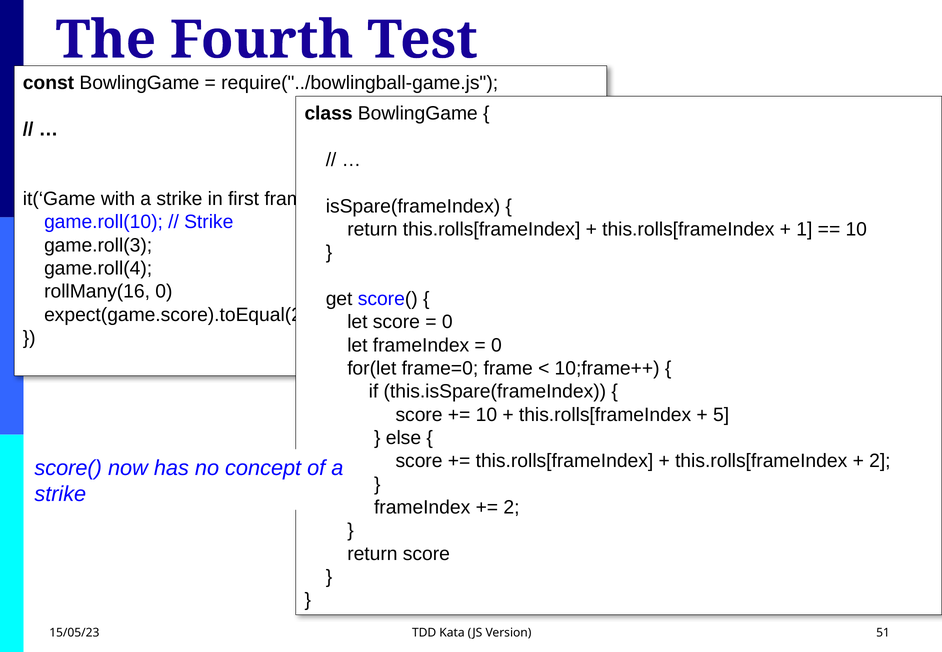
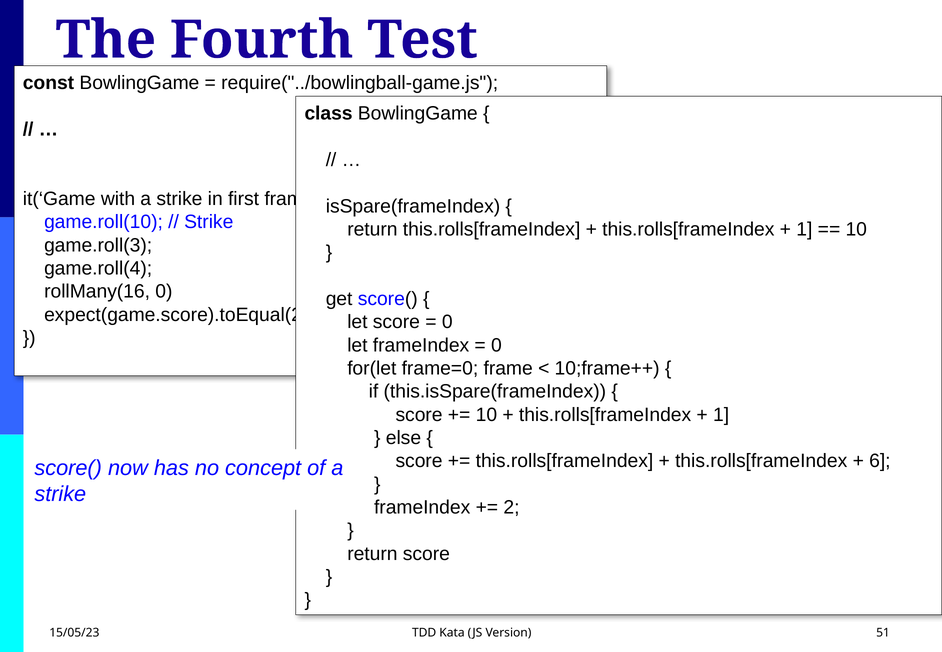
5: 5 -> 1 (721, 415)
2: 2 -> 6 (880, 461)
